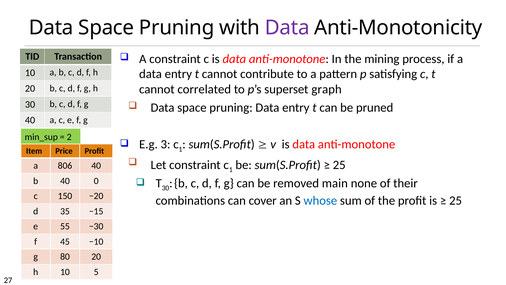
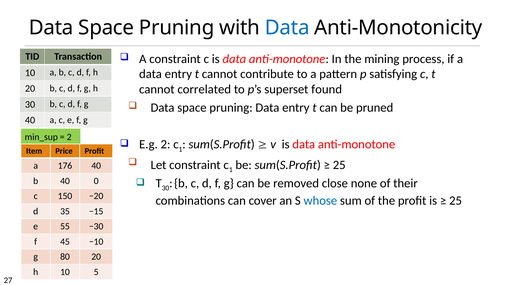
Data colour: purple -> blue (287, 28)
graph: graph -> found (327, 89)
E.g 3: 3 -> 2 (166, 144)
806: 806 -> 176 (65, 166)
main: main -> close (335, 183)
